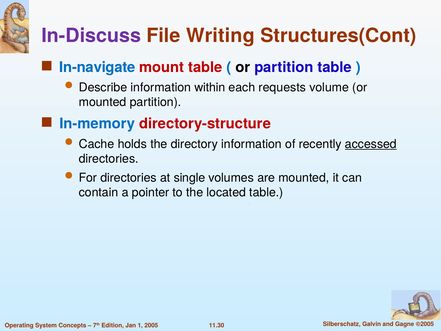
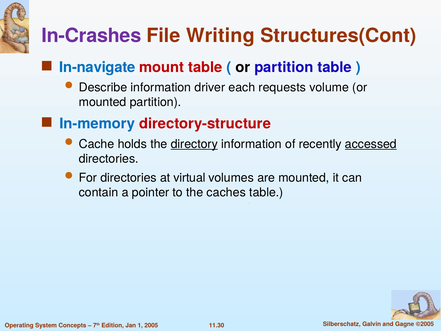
In-Discuss: In-Discuss -> In-Crashes (91, 36)
within: within -> driver (210, 87)
directory underline: none -> present (194, 144)
single: single -> virtual (189, 178)
located: located -> caches (226, 192)
